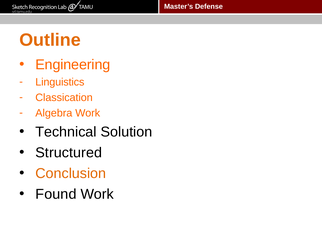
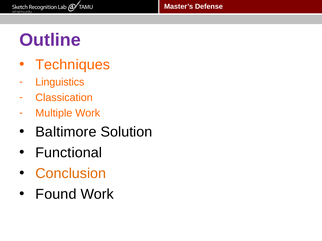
Outline colour: orange -> purple (50, 40)
Engineering: Engineering -> Techniques (73, 65)
Algebra: Algebra -> Multiple (54, 113)
Technical: Technical -> Baltimore (66, 132)
Structured: Structured -> Functional (69, 153)
